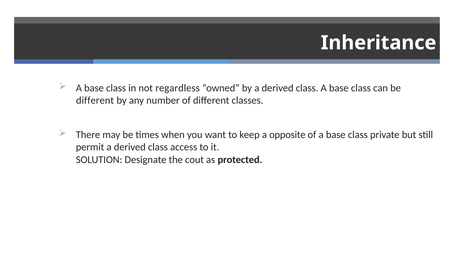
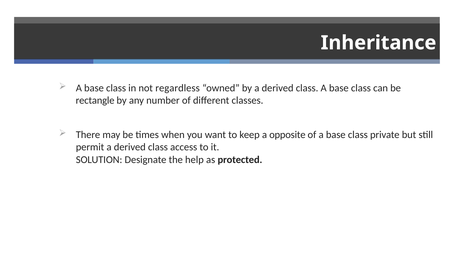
different: different -> rectangle (95, 101)
cout: cout -> help (194, 160)
